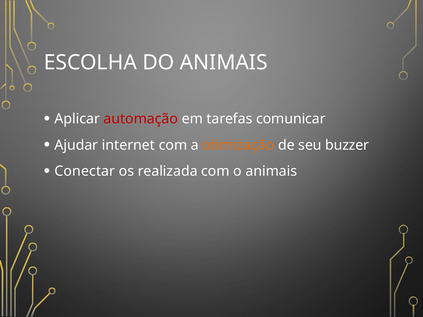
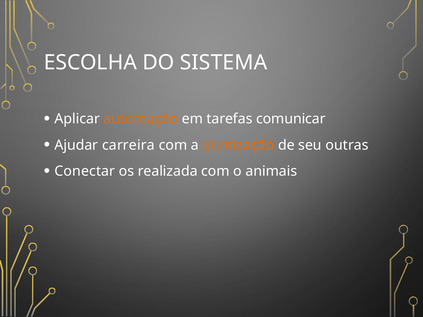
DO ANIMAIS: ANIMAIS -> SISTEMA (224, 63)
automação colour: red -> orange (141, 119)
internet: internet -> carreira (128, 145)
buzzer: buzzer -> outras (347, 145)
